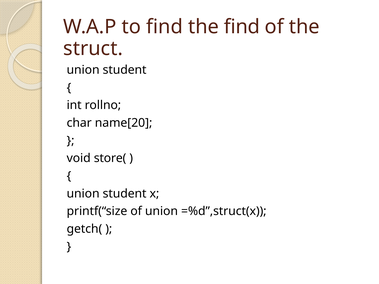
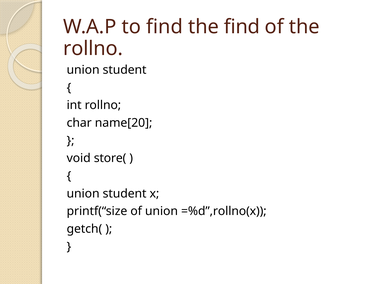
struct: struct -> rollno (93, 48)
=%d”,struct(x: =%d”,struct(x -> =%d”,rollno(x (224, 211)
